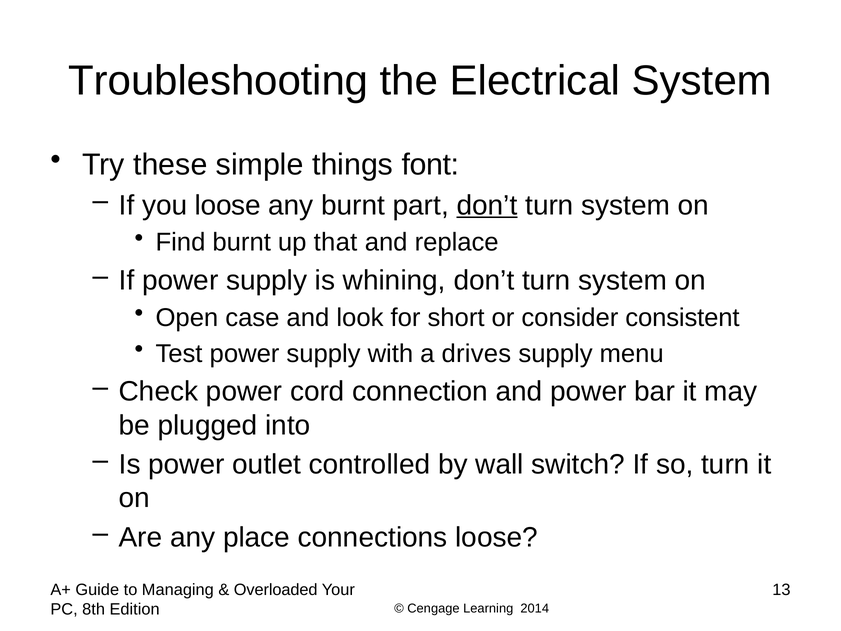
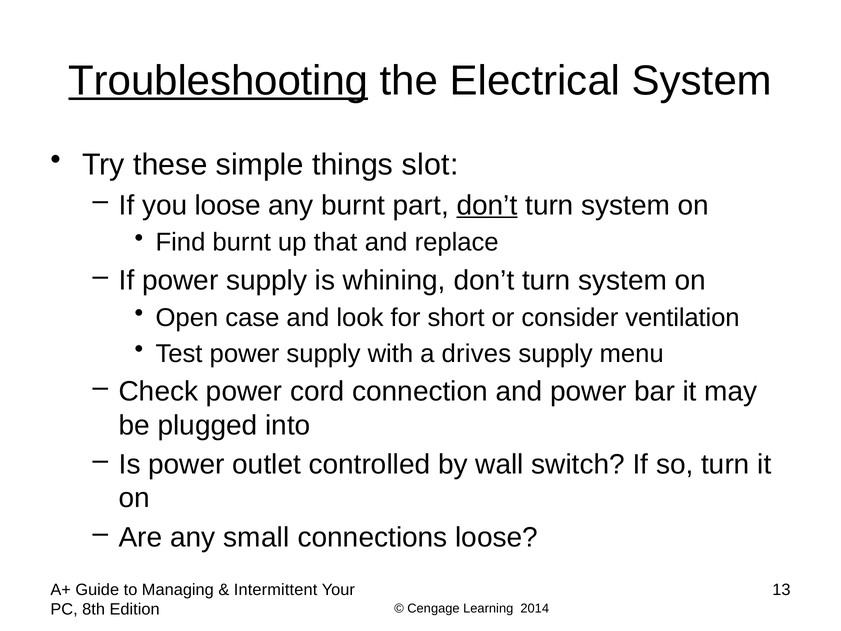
Troubleshooting underline: none -> present (218, 81)
font: font -> slot (430, 165)
consistent: consistent -> ventilation (682, 318)
place: place -> small (256, 537)
Overloaded: Overloaded -> Intermittent (276, 590)
